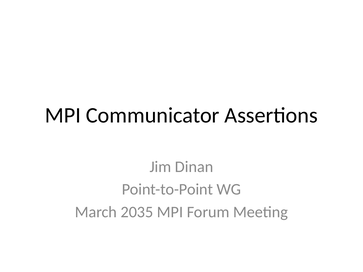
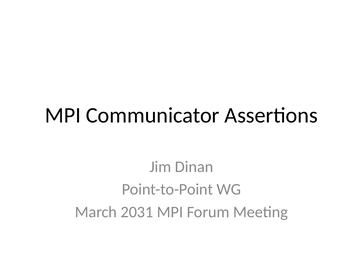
2035: 2035 -> 2031 (137, 212)
